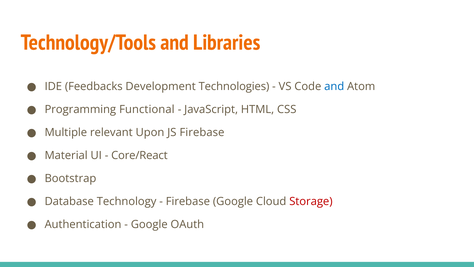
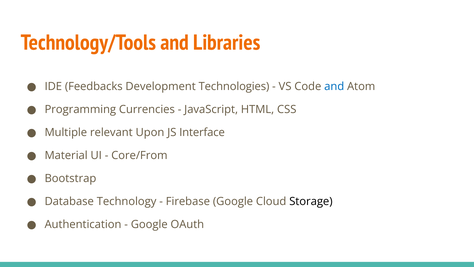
Functional: Functional -> Currencies (147, 109)
JS Firebase: Firebase -> Interface (202, 132)
Core/React: Core/React -> Core/From (139, 155)
Storage colour: red -> black (311, 201)
